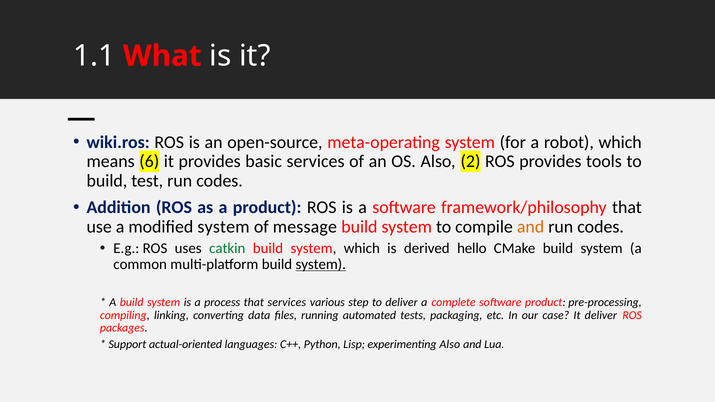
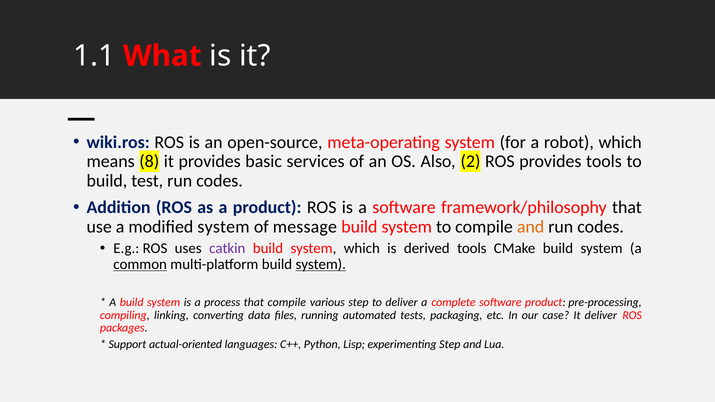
6: 6 -> 8 (149, 162)
catkin colour: green -> purple (227, 248)
derived hello: hello -> tools (472, 248)
common underline: none -> present (140, 264)
that services: services -> compile (287, 302)
experimenting Also: Also -> Step (450, 345)
